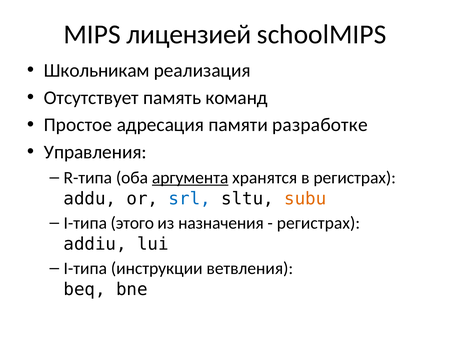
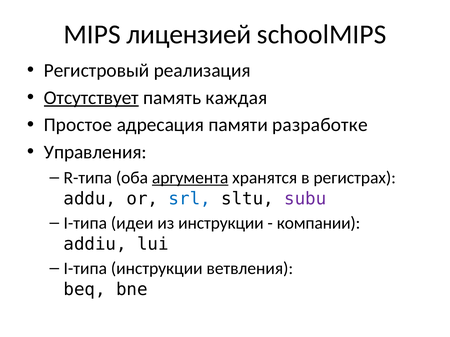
Школьникам: Школьникам -> Регистровый (97, 71)
Отсутствует underline: none -> present (91, 98)
команд: команд -> каждая (237, 98)
subu colour: orange -> purple (305, 199)
этого: этого -> идеи (132, 223)
из назначения: назначения -> инструкции (221, 223)
регистрах: регистрах -> компании (319, 223)
